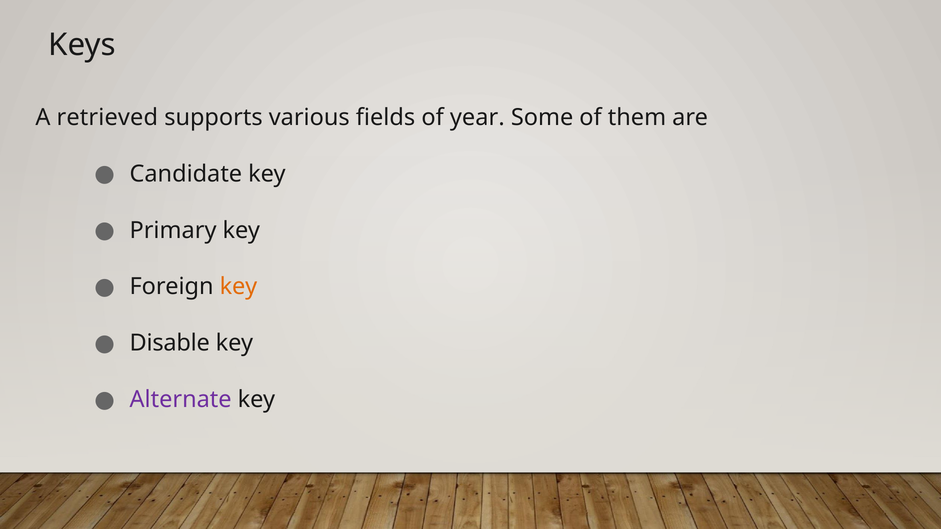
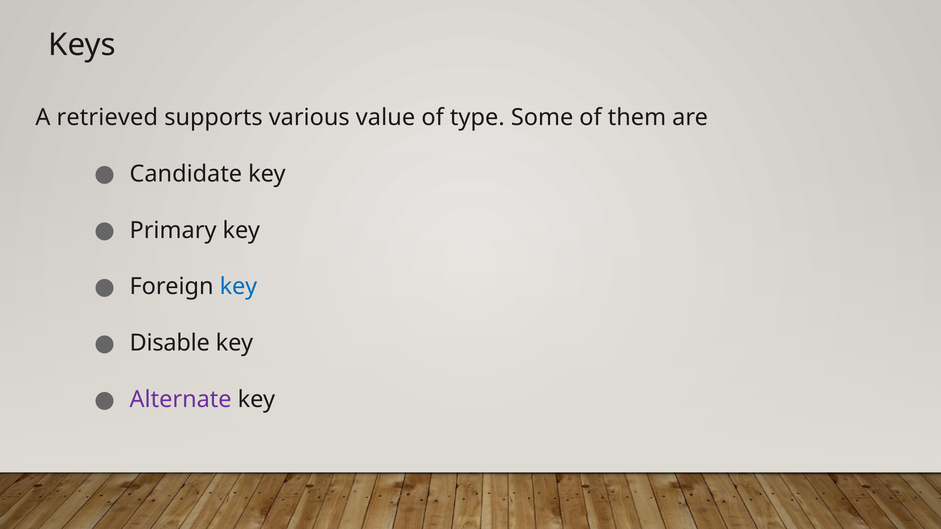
fields: fields -> value (386, 117)
year: year -> type (477, 117)
key colour: orange -> blue (238, 287)
